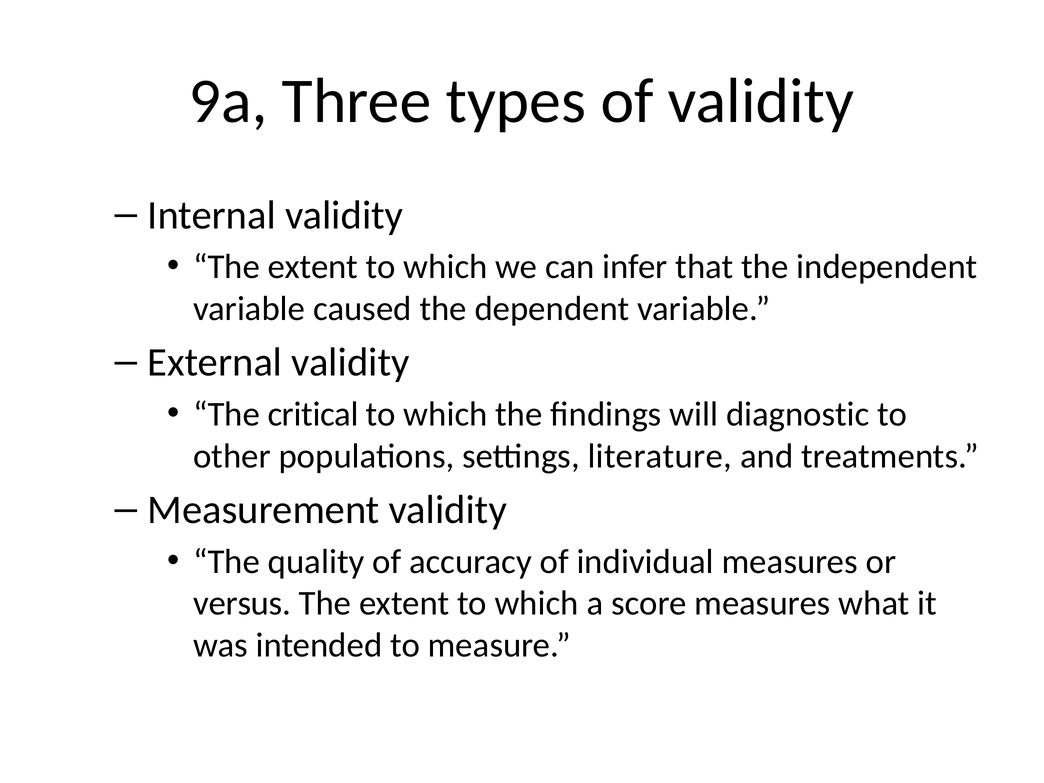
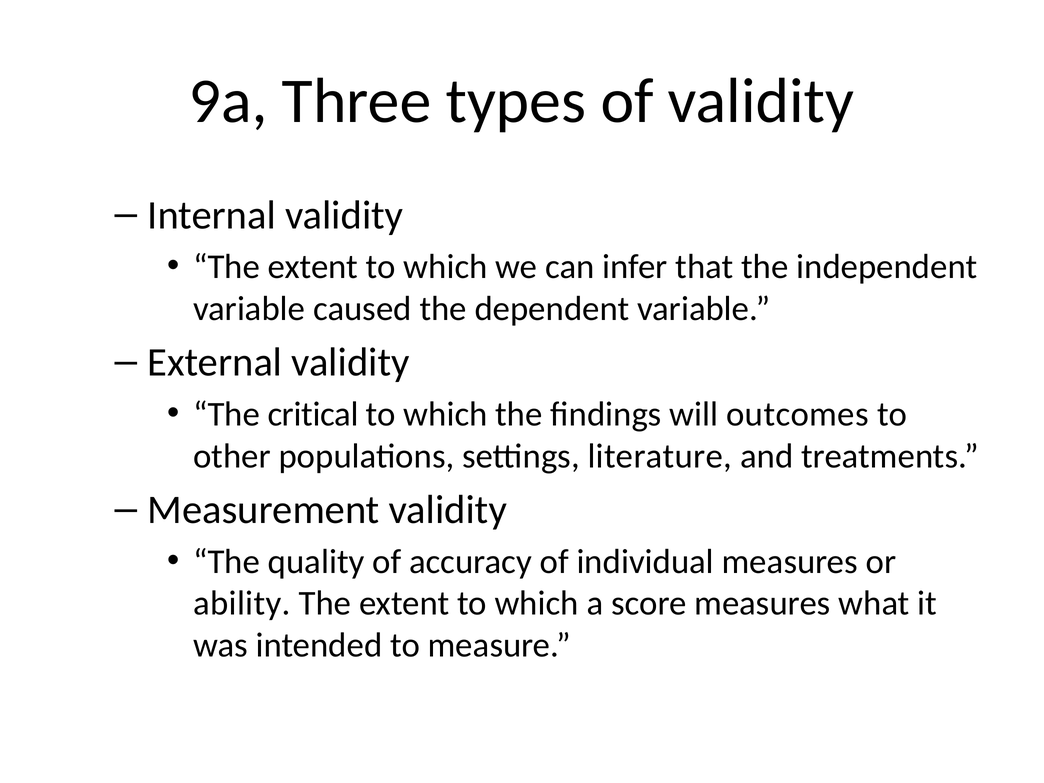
diagnostic: diagnostic -> outcomes (798, 414)
versus: versus -> ability (242, 603)
